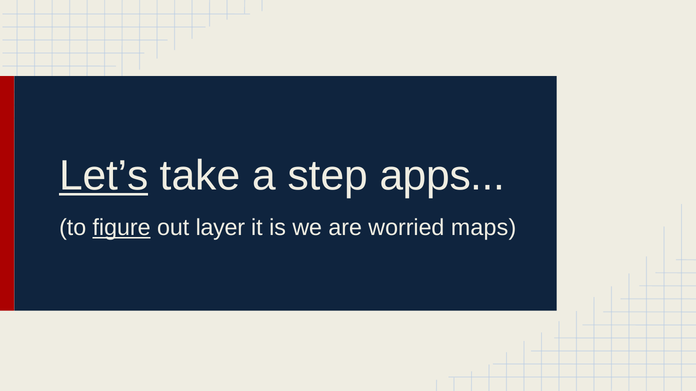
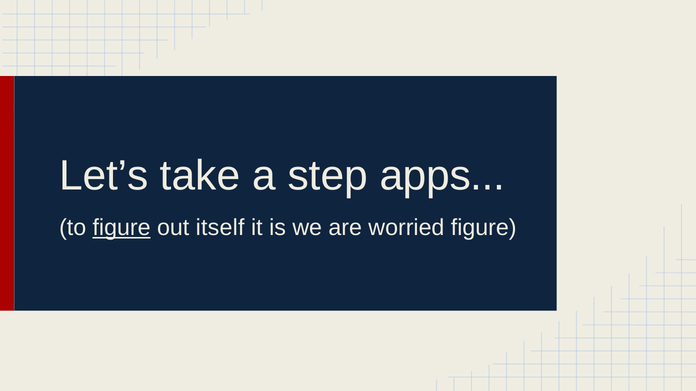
Let’s underline: present -> none (104, 176)
layer: layer -> itself (220, 228)
worried maps: maps -> figure (484, 228)
